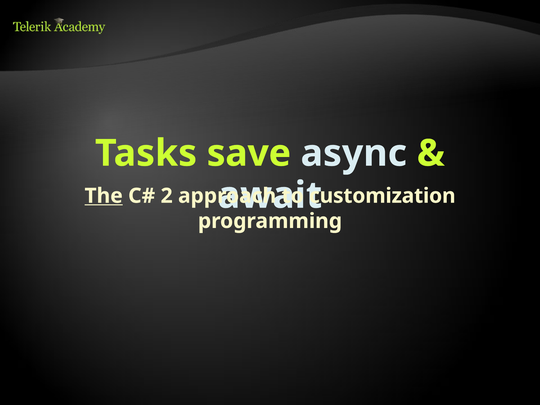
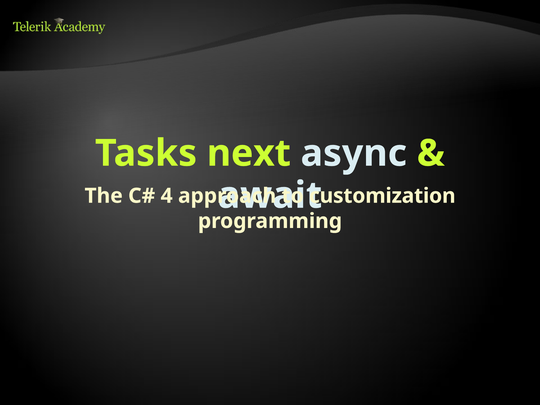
save: save -> next (249, 153)
The underline: present -> none (104, 196)
2: 2 -> 4 (167, 196)
